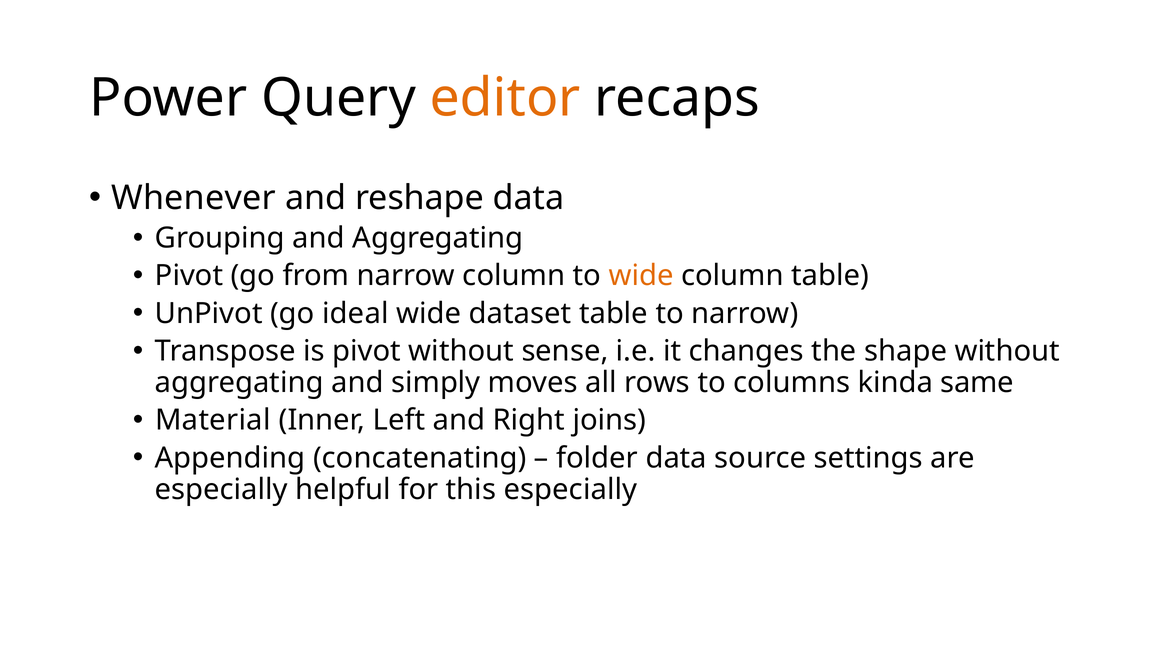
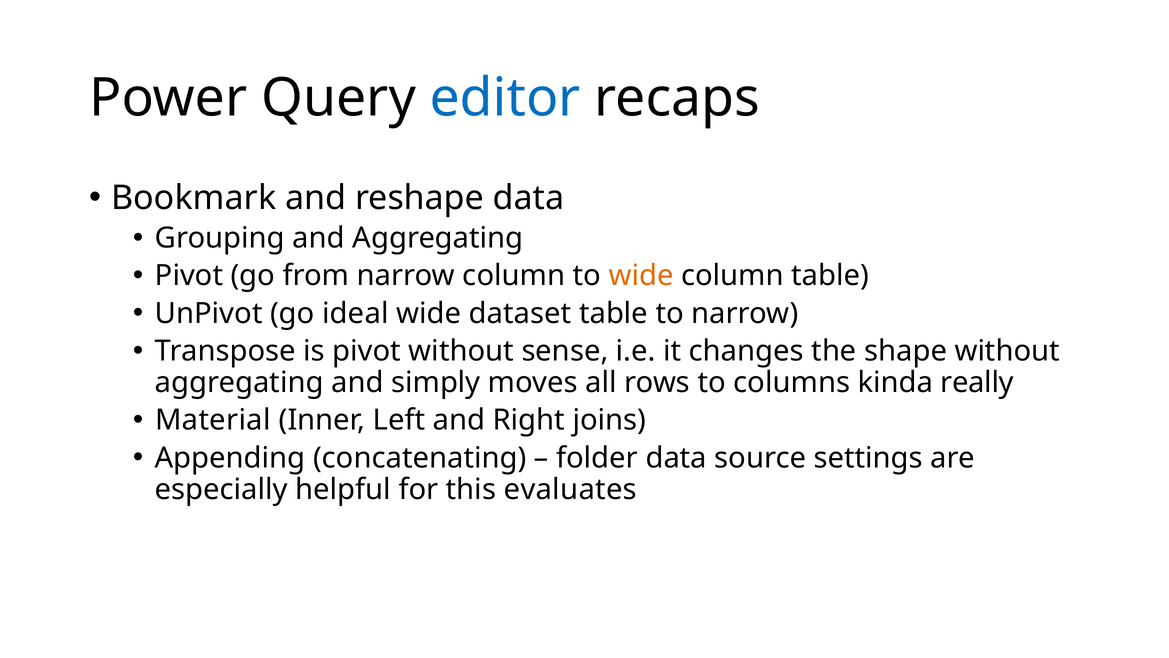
editor colour: orange -> blue (505, 98)
Whenever: Whenever -> Bookmark (194, 198)
same: same -> really (977, 382)
this especially: especially -> evaluates (570, 489)
